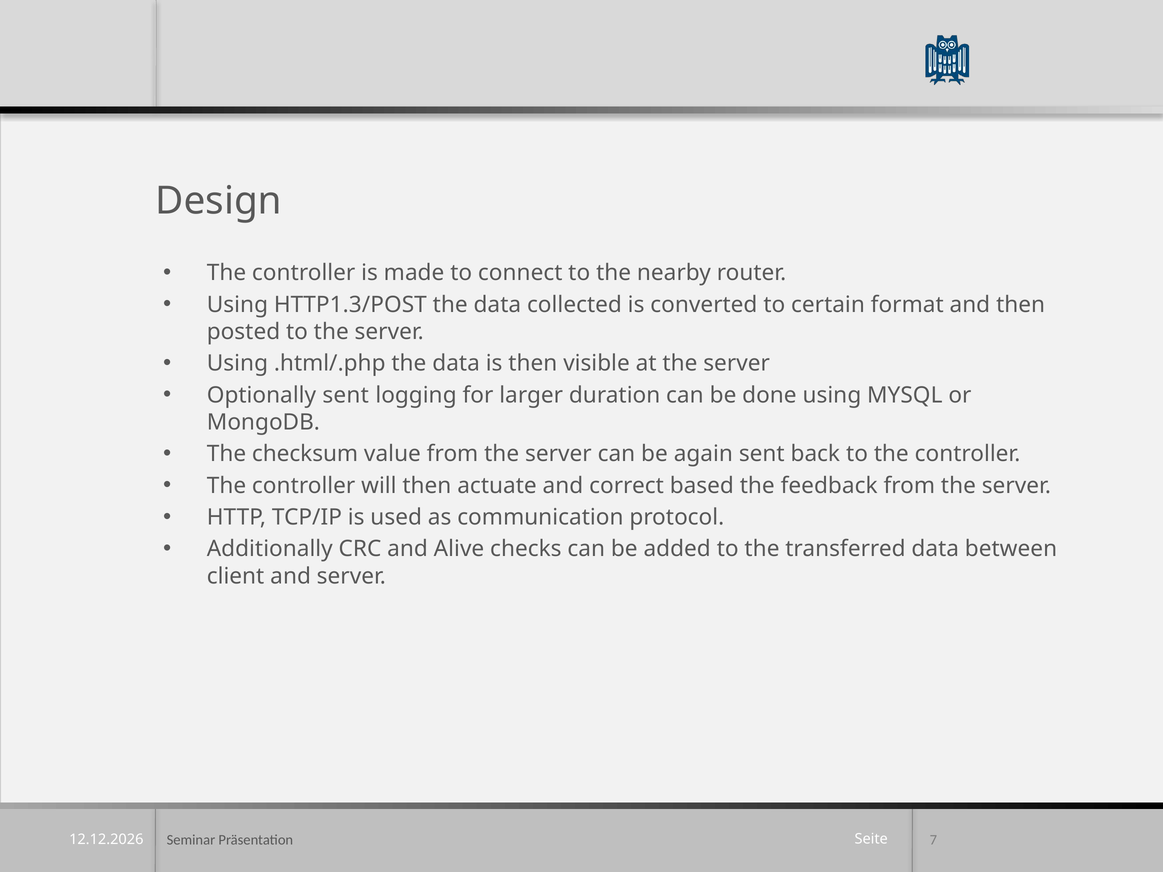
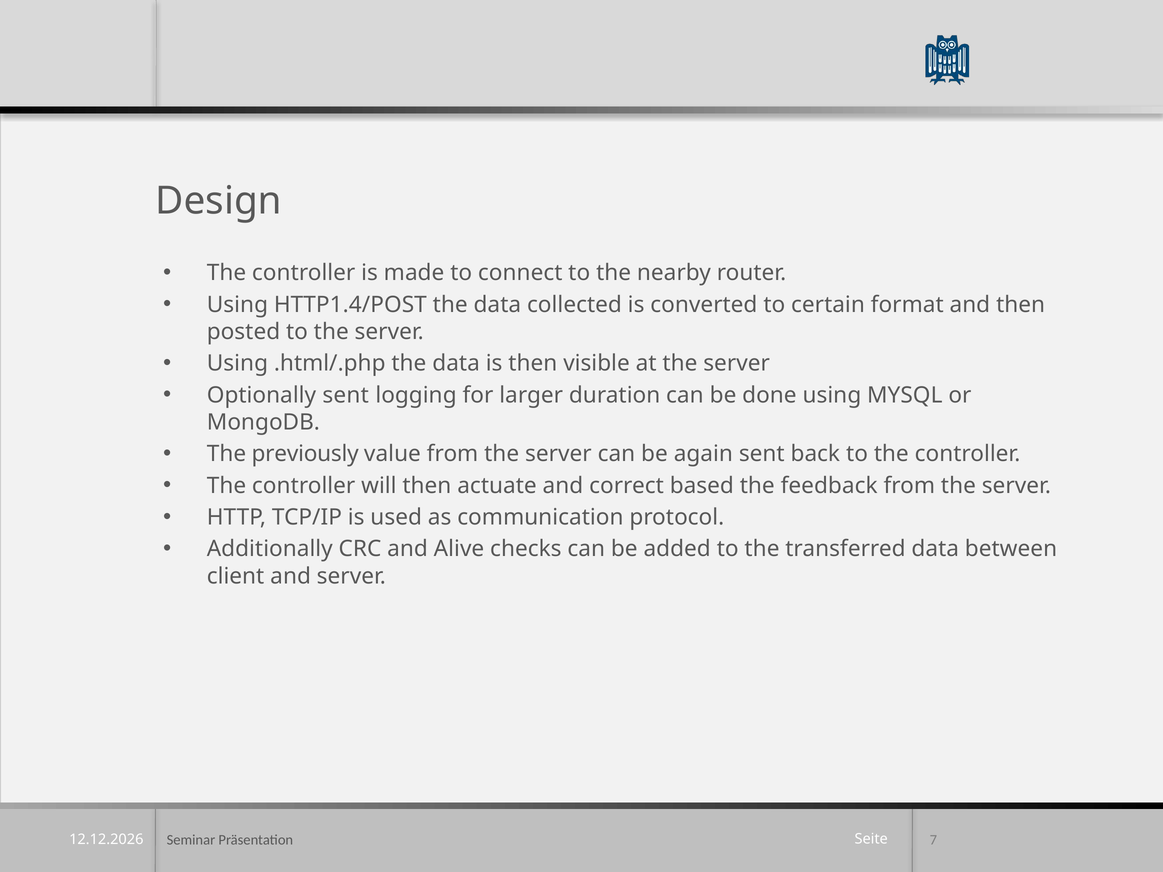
HTTP1.3/POST: HTTP1.3/POST -> HTTP1.4/POST (350, 305)
checksum: checksum -> previously (305, 454)
